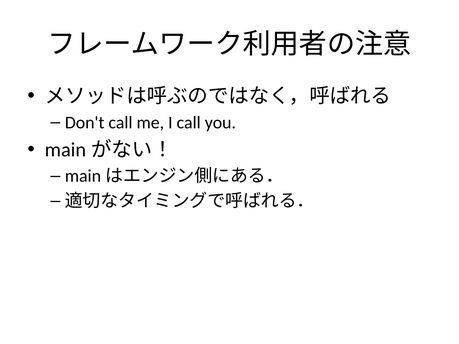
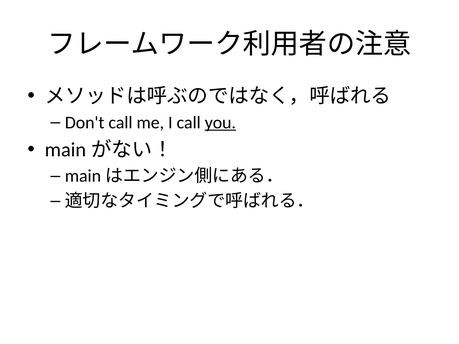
you underline: none -> present (220, 123)
